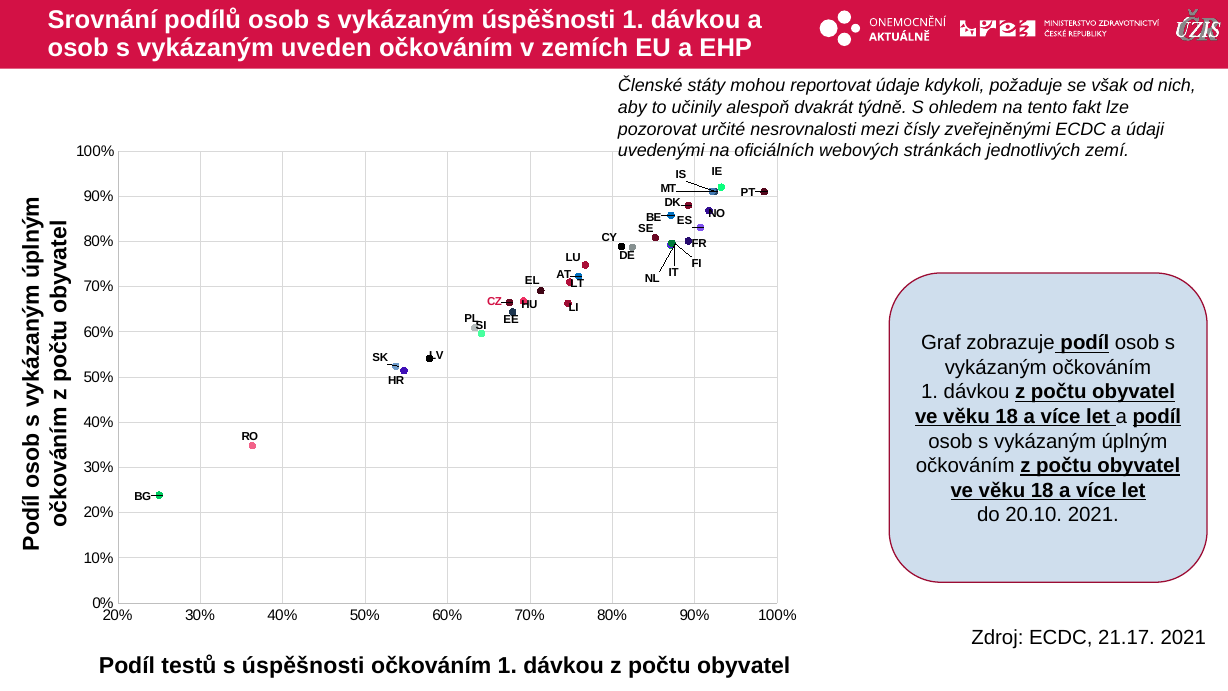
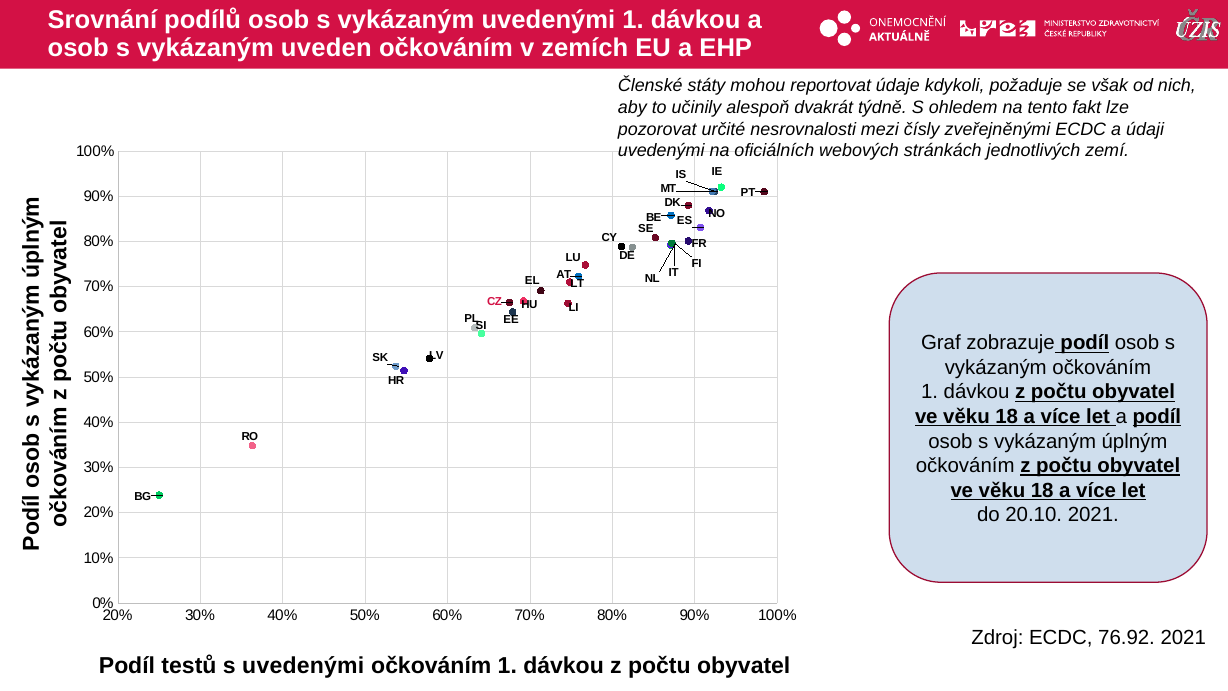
vykázaným úspěšnosti: úspěšnosti -> uvedenými (548, 20)
21.17: 21.17 -> 76.92 (1127, 638)
s úspěšnosti: úspěšnosti -> uvedenými (303, 666)
